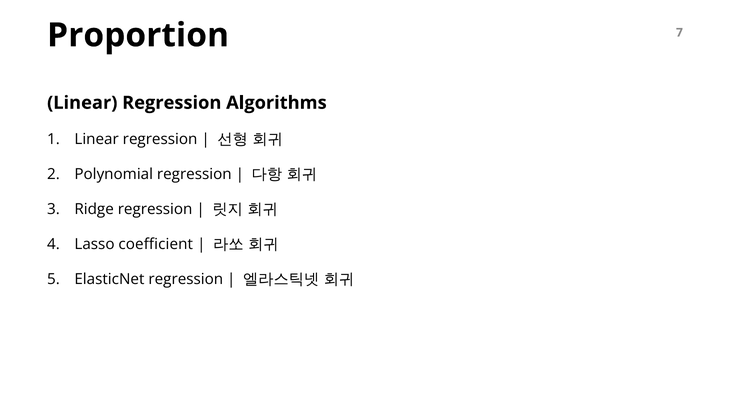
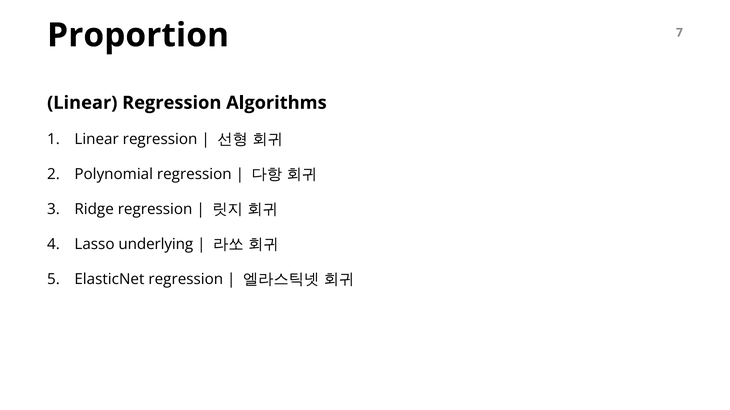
coefficient: coefficient -> underlying (156, 245)
